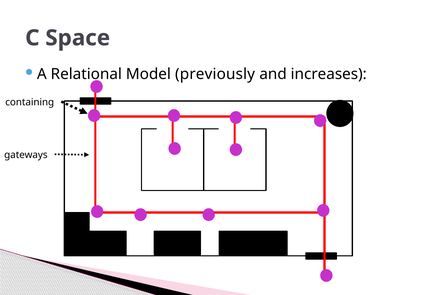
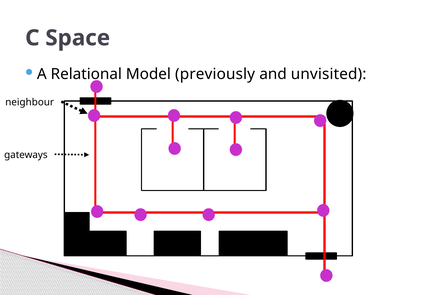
increases: increases -> unvisited (329, 74)
containing: containing -> neighbour (30, 102)
